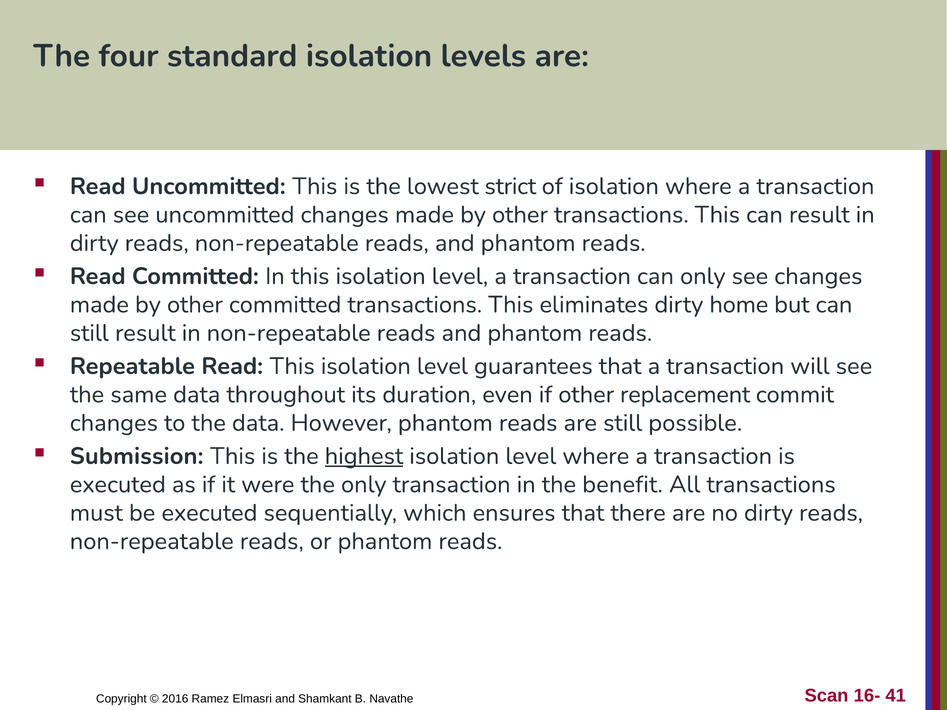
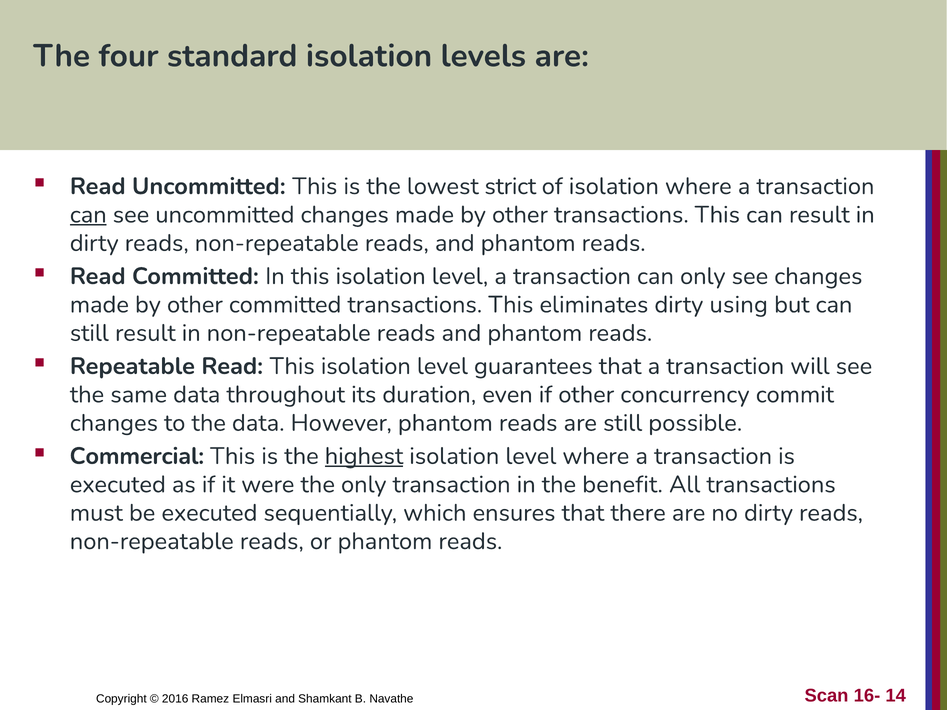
can underline: none -> present (88, 215)
home: home -> using (739, 305)
replacement: replacement -> concurrency (685, 395)
Submission: Submission -> Commercial (137, 456)
41: 41 -> 14 (896, 696)
